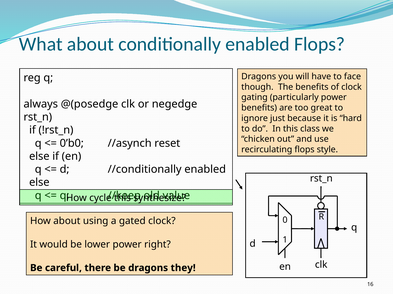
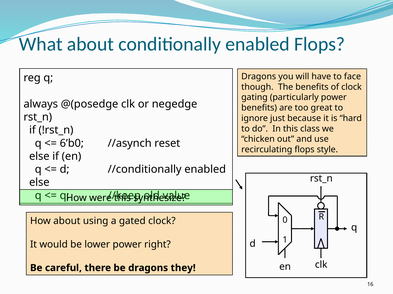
0’b0: 0’b0 -> 6’b0 (72, 144)
cycle: cycle -> were (100, 198)
